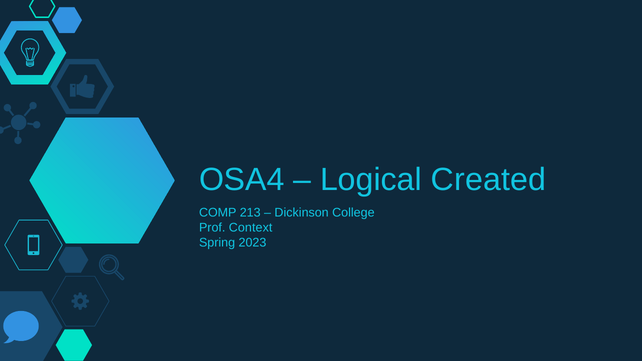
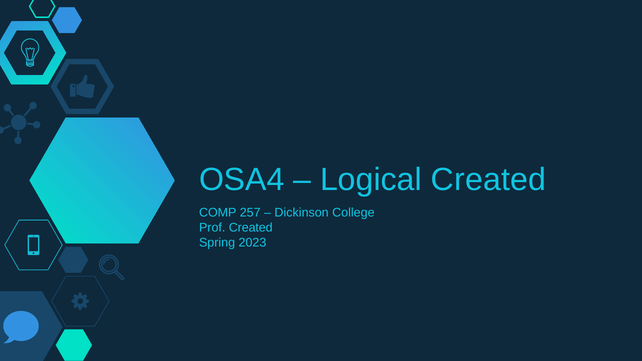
213: 213 -> 257 (250, 213)
Prof Context: Context -> Created (251, 228)
